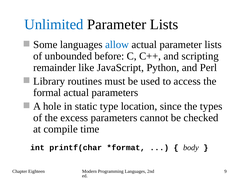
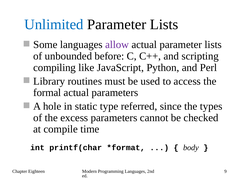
allow colour: blue -> purple (117, 45)
remainder: remainder -> compiling (55, 68)
location: location -> referred (139, 106)
